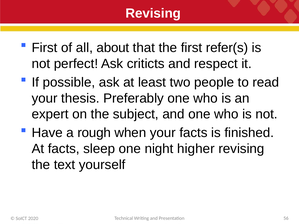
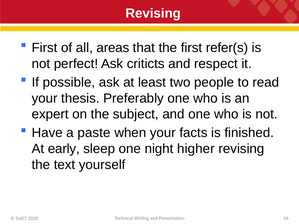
about: about -> areas (113, 48)
rough: rough -> paste (94, 133)
At facts: facts -> early (64, 149)
